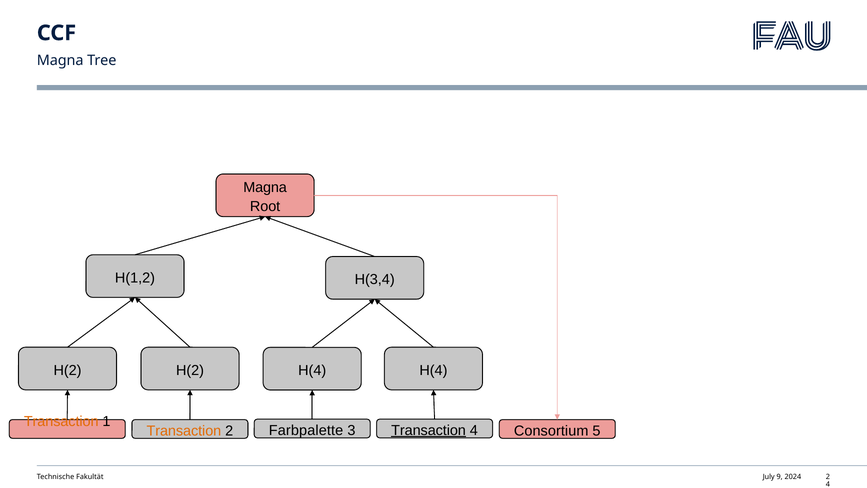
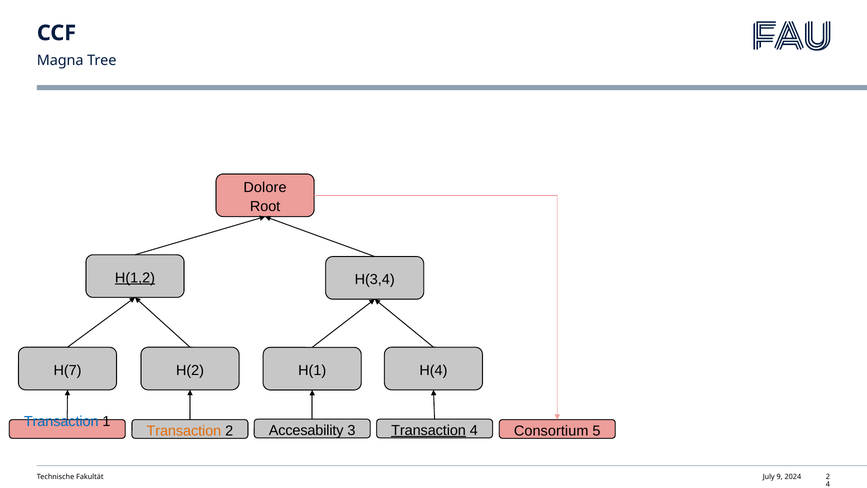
Magna: Magna -> Dolore (265, 188)
H(1,2 underline: none -> present (135, 278)
H(2: H(2 -> H(7 (68, 370)
H(4: H(4 -> H(1 (312, 370)
Transaction colour: orange -> blue (61, 421)
Farbpalette: Farbpalette -> Accesability (306, 430)
